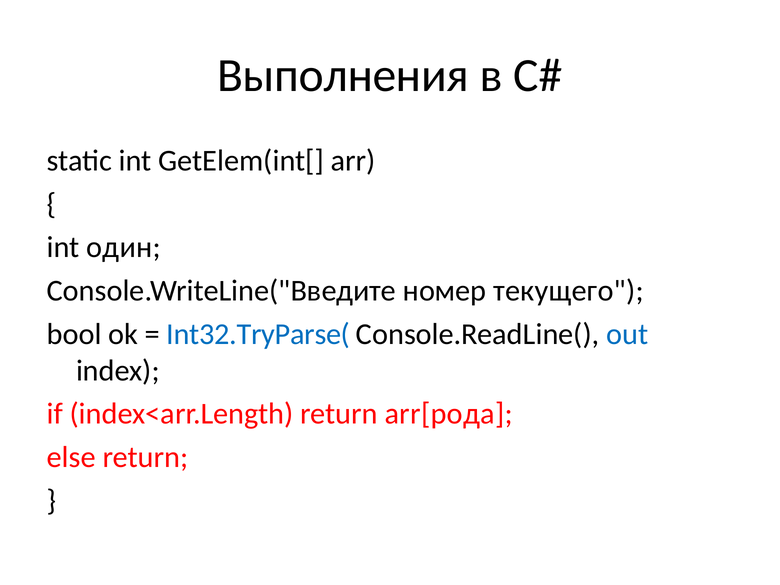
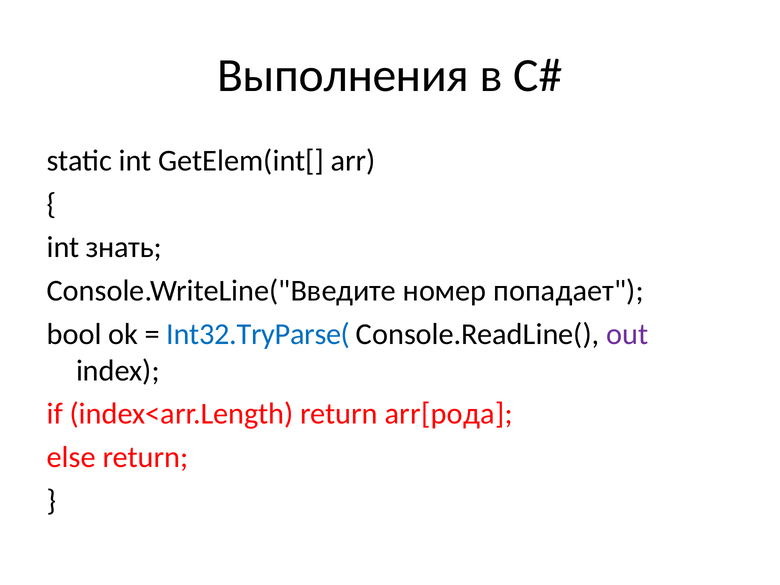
один: один -> знать (124, 247)
текущего: текущего -> попадает (568, 291)
out colour: blue -> purple (627, 334)
